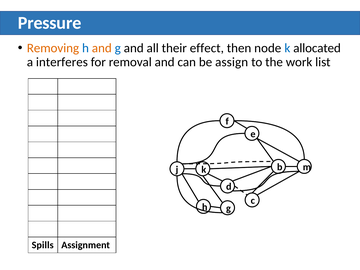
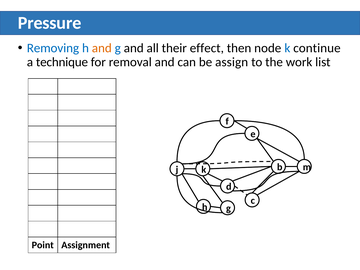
Removing colour: orange -> blue (53, 48)
allocated: allocated -> continue (317, 48)
interferes: interferes -> technique (62, 62)
Spills: Spills -> Point (43, 245)
